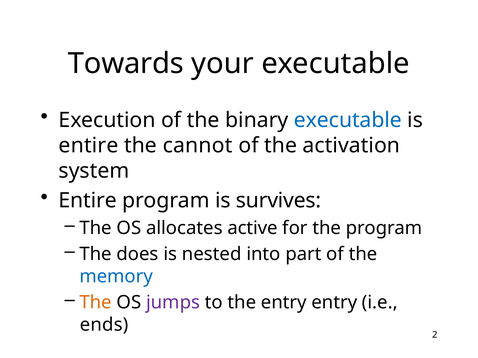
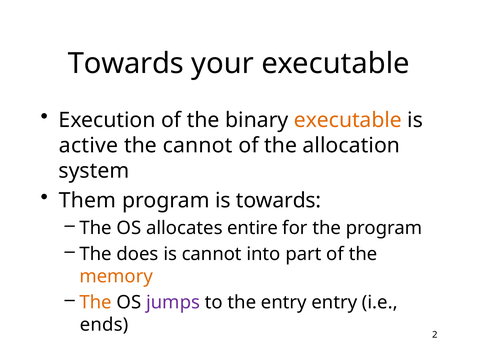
executable colour: blue -> orange (348, 120)
entire: entire -> active (88, 146)
activation: activation -> allocation (351, 146)
Entire: Entire -> Them (87, 201)
is survives: survives -> towards (279, 201)
active: active -> entire (253, 228)
is nested: nested -> cannot (212, 254)
memory colour: blue -> orange (116, 277)
